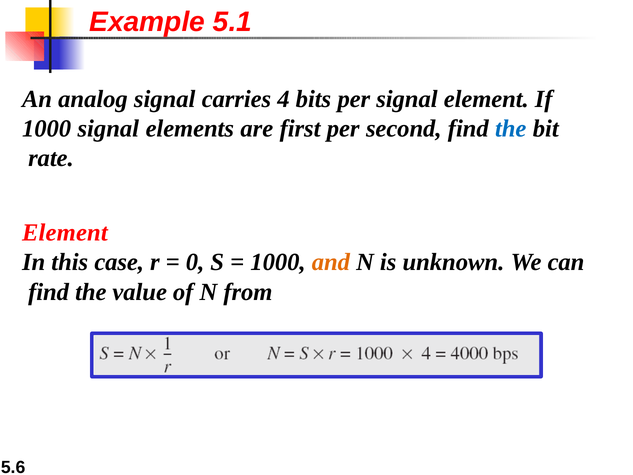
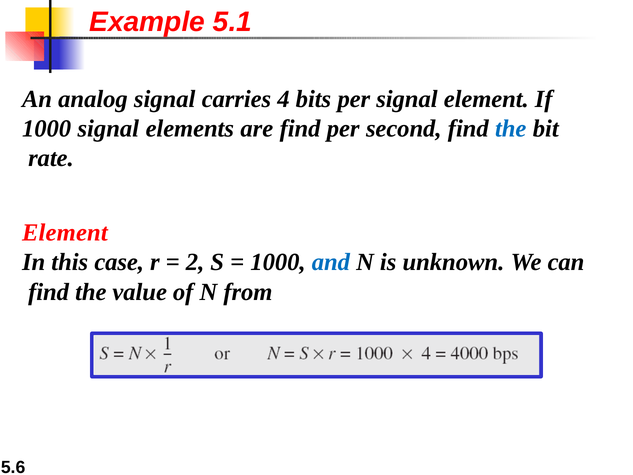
are first: first -> find (300, 128)
0: 0 -> 2 (195, 262)
and colour: orange -> blue (331, 262)
